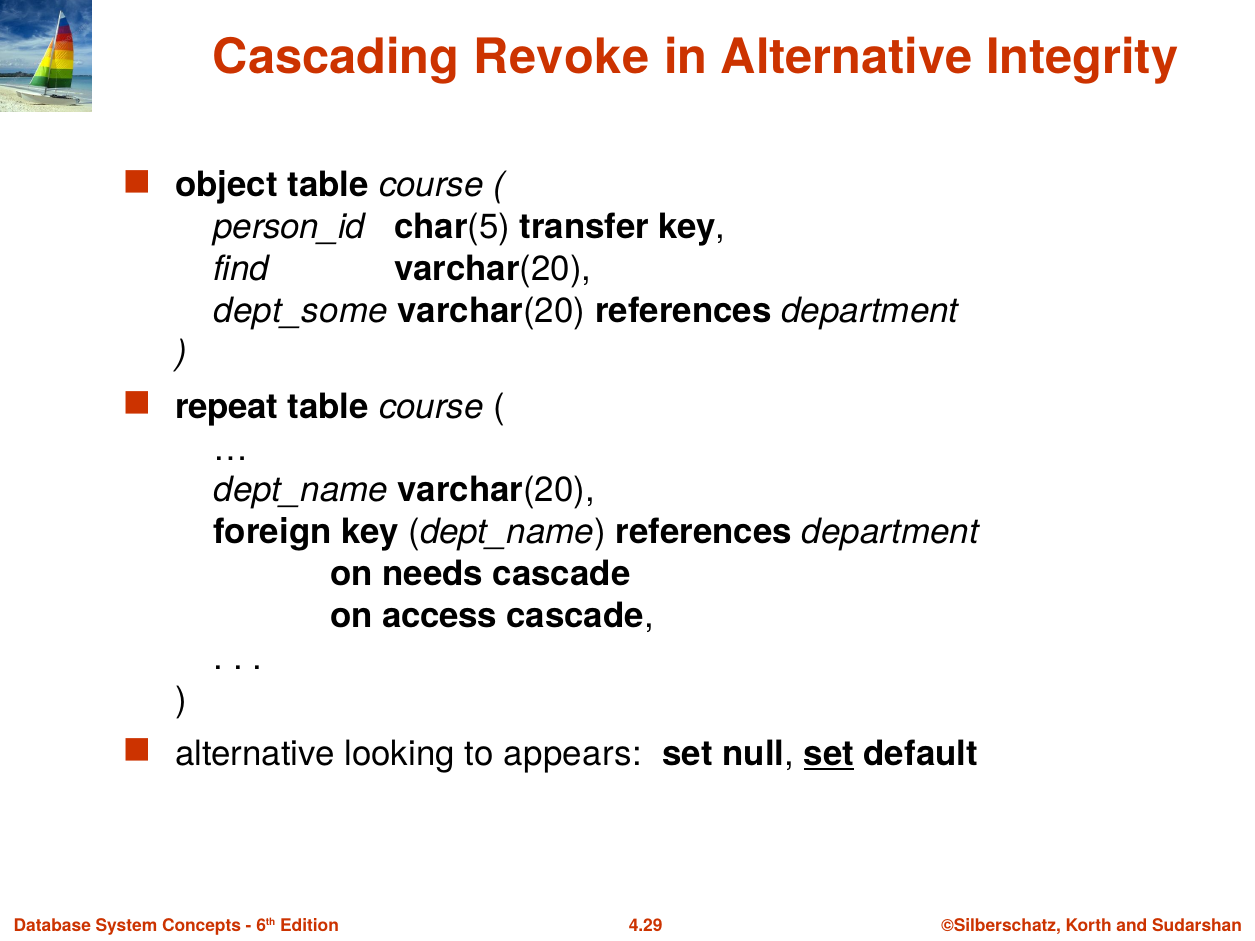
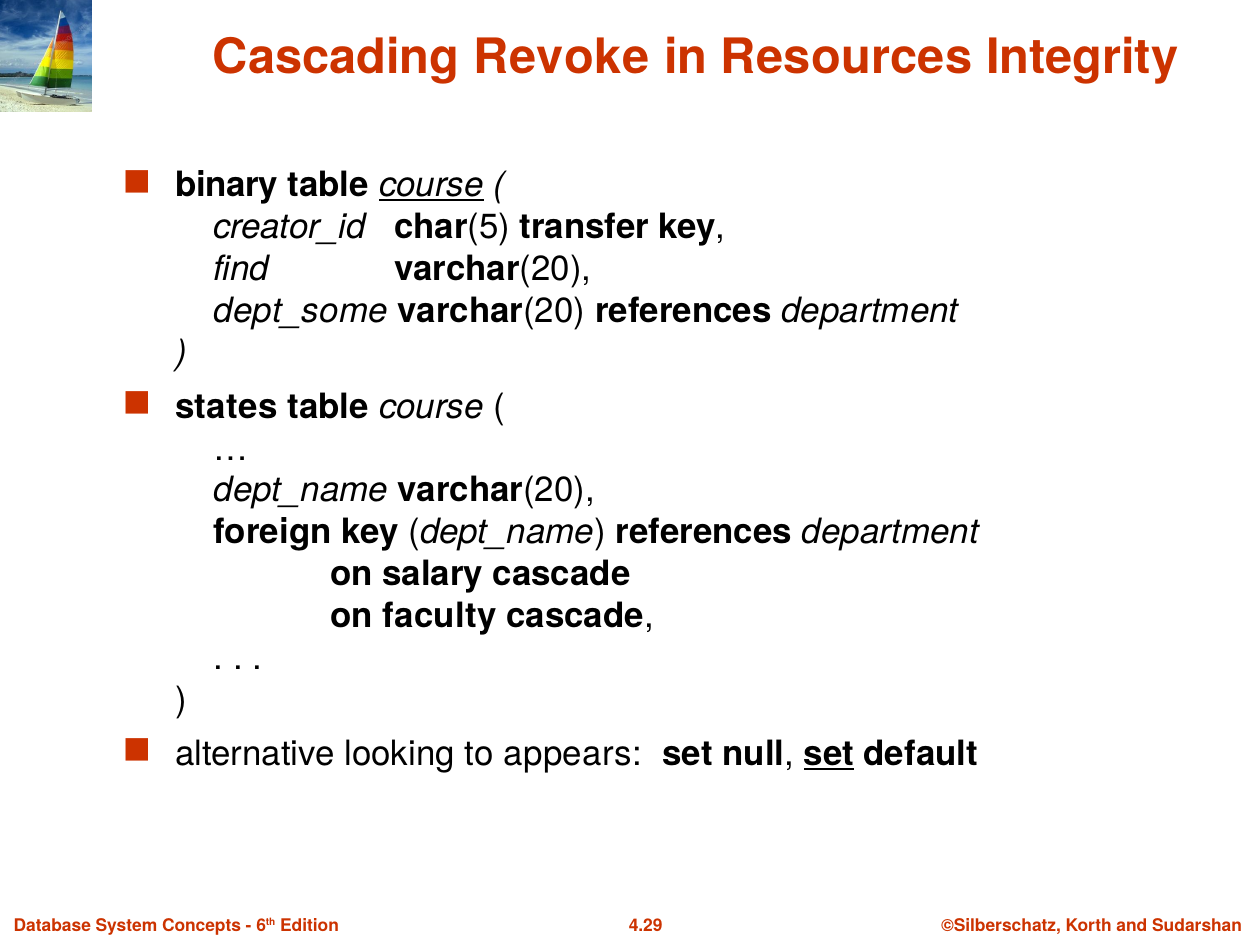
in Alternative: Alternative -> Resources (847, 58)
object: object -> binary (227, 185)
course underline: none -> present (431, 185)
person_id: person_id -> creator_id (289, 227)
repeat: repeat -> states (226, 407)
needs: needs -> salary (433, 574)
access: access -> faculty (440, 616)
